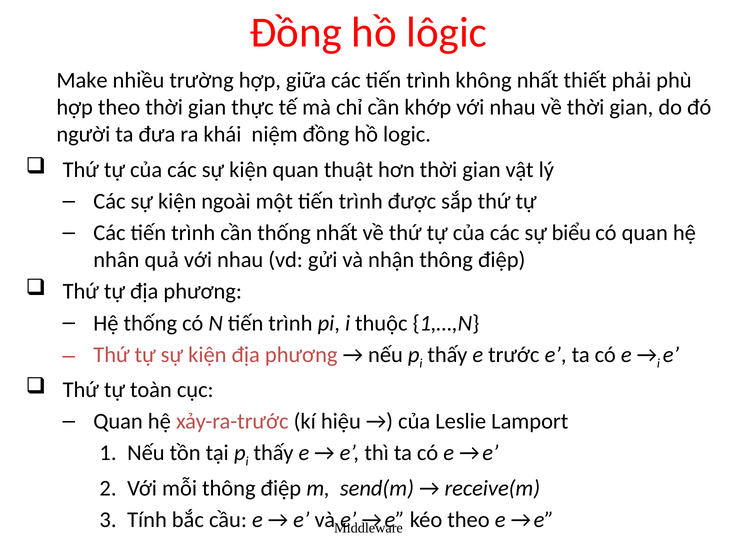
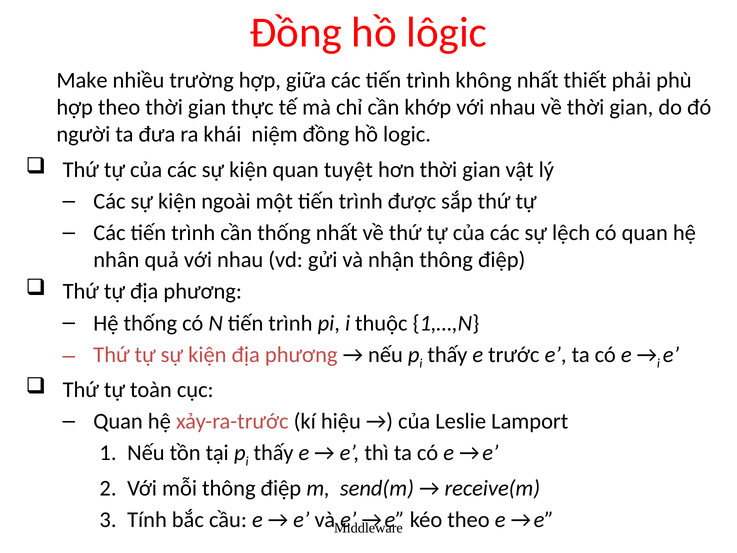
thuật: thuật -> tuyệt (348, 170)
biểu: biểu -> lệch (571, 233)
